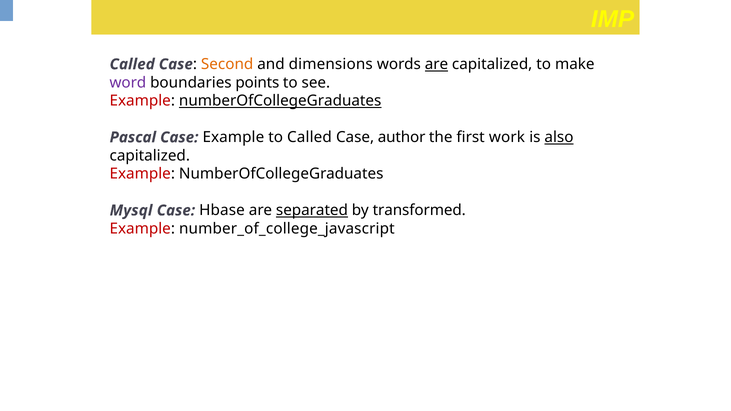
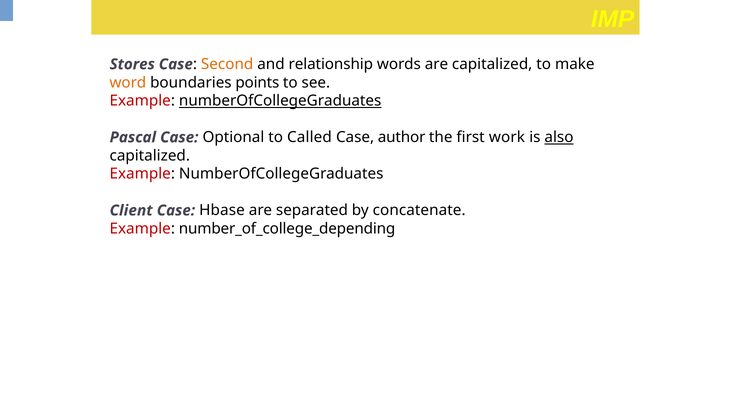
Called: Called -> Stores (132, 64)
dimensions: dimensions -> relationship (331, 64)
are underline: present -> none (436, 64)
word colour: purple -> orange (128, 83)
Case Example: Example -> Optional (233, 137)
Mysql: Mysql -> Client (131, 211)
separated underline: present -> none (312, 211)
transformed: transformed -> concatenate (419, 211)
number_of_college_javascript: number_of_college_javascript -> number_of_college_depending (287, 229)
